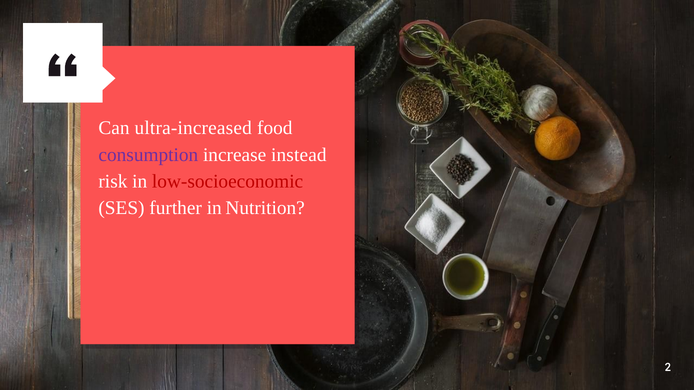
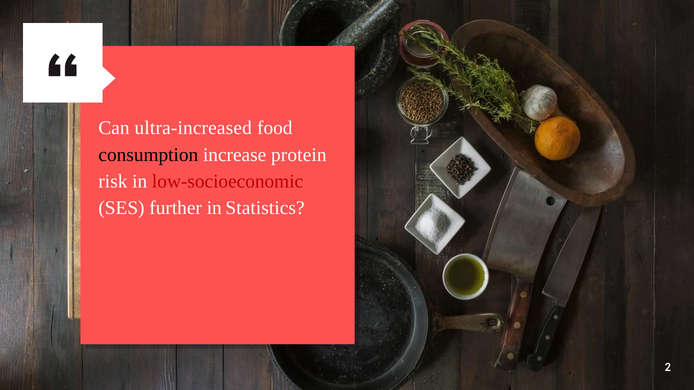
consumption colour: purple -> black (148, 155)
instead: instead -> protein (299, 155)
Nutrition: Nutrition -> Statistics (265, 208)
